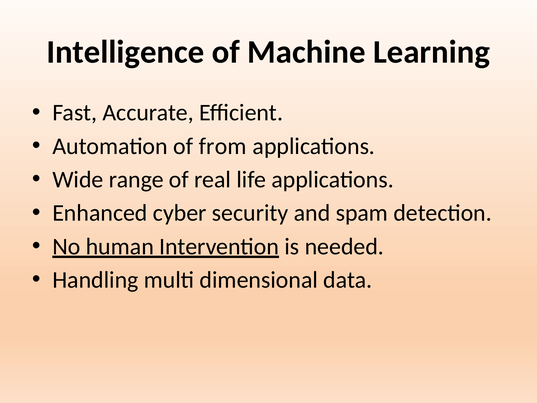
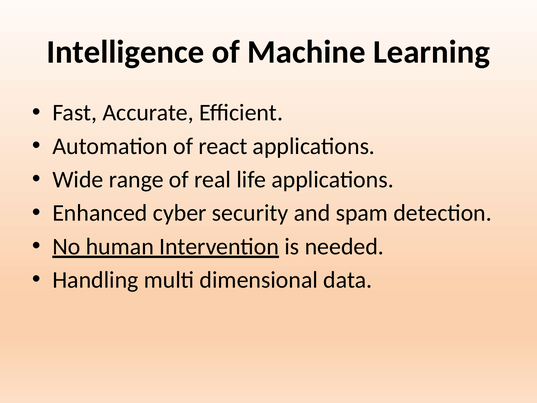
from: from -> react (223, 146)
